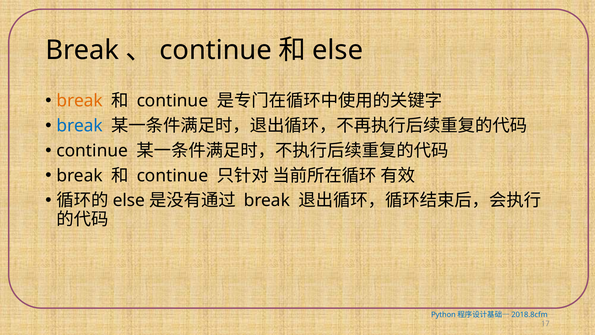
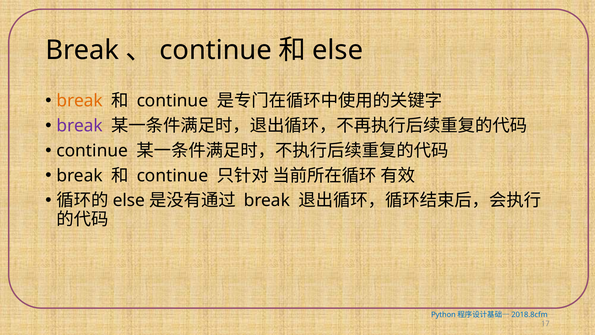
break colour: blue -> purple (80, 126)
